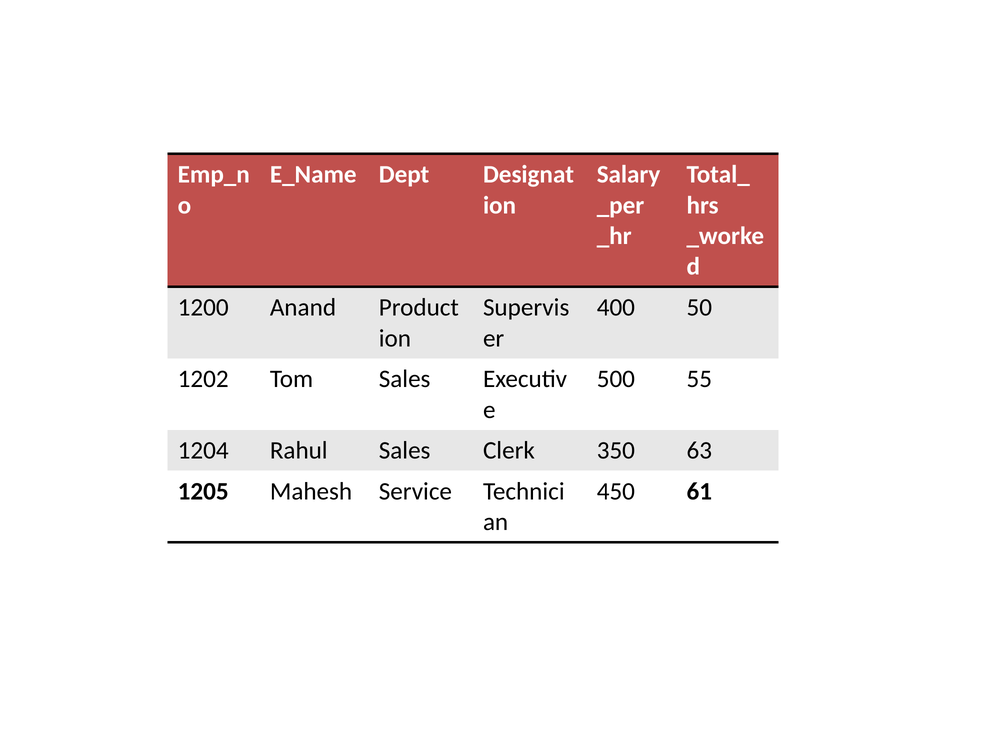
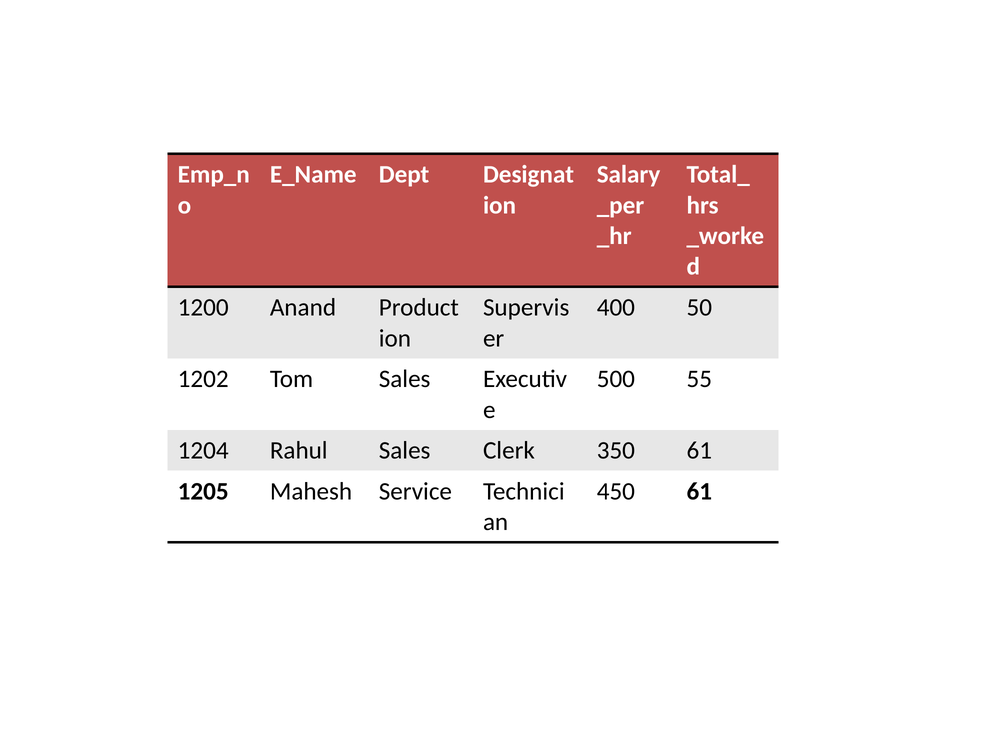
350 63: 63 -> 61 (699, 450)
